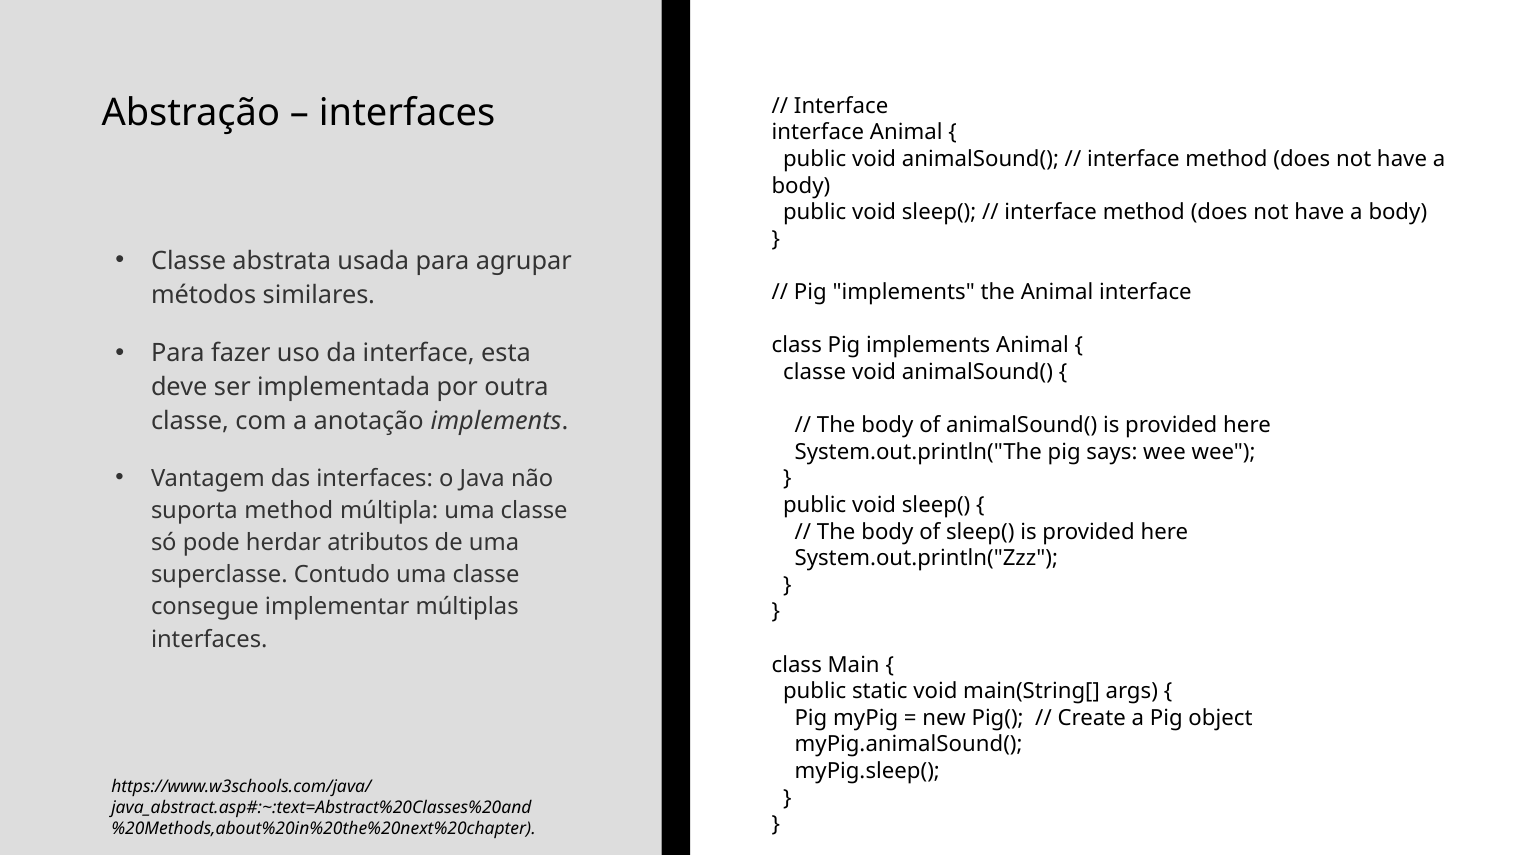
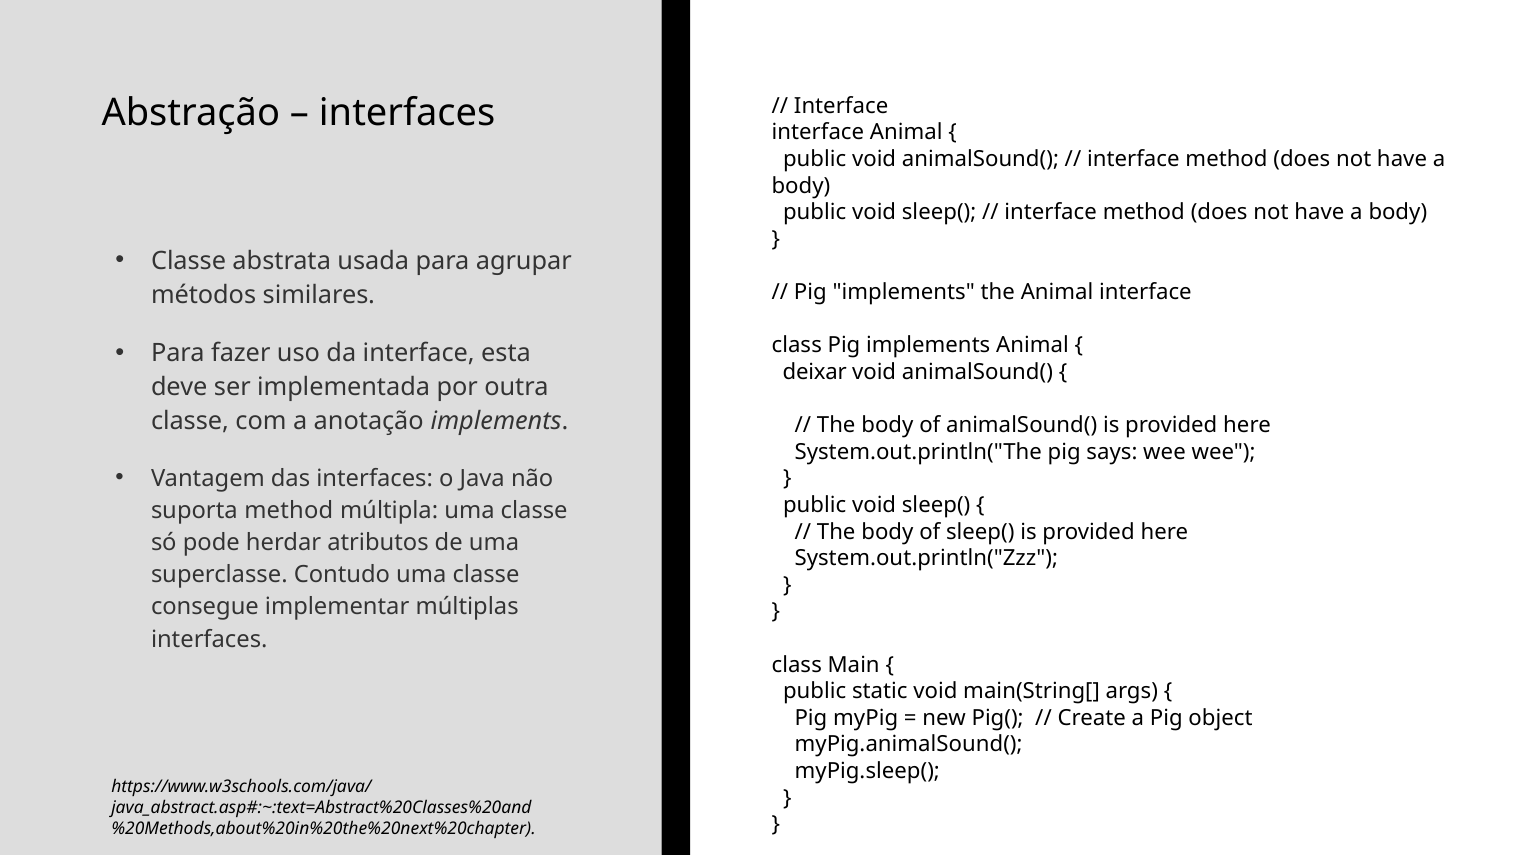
classe: classe -> deixar (815, 372)
